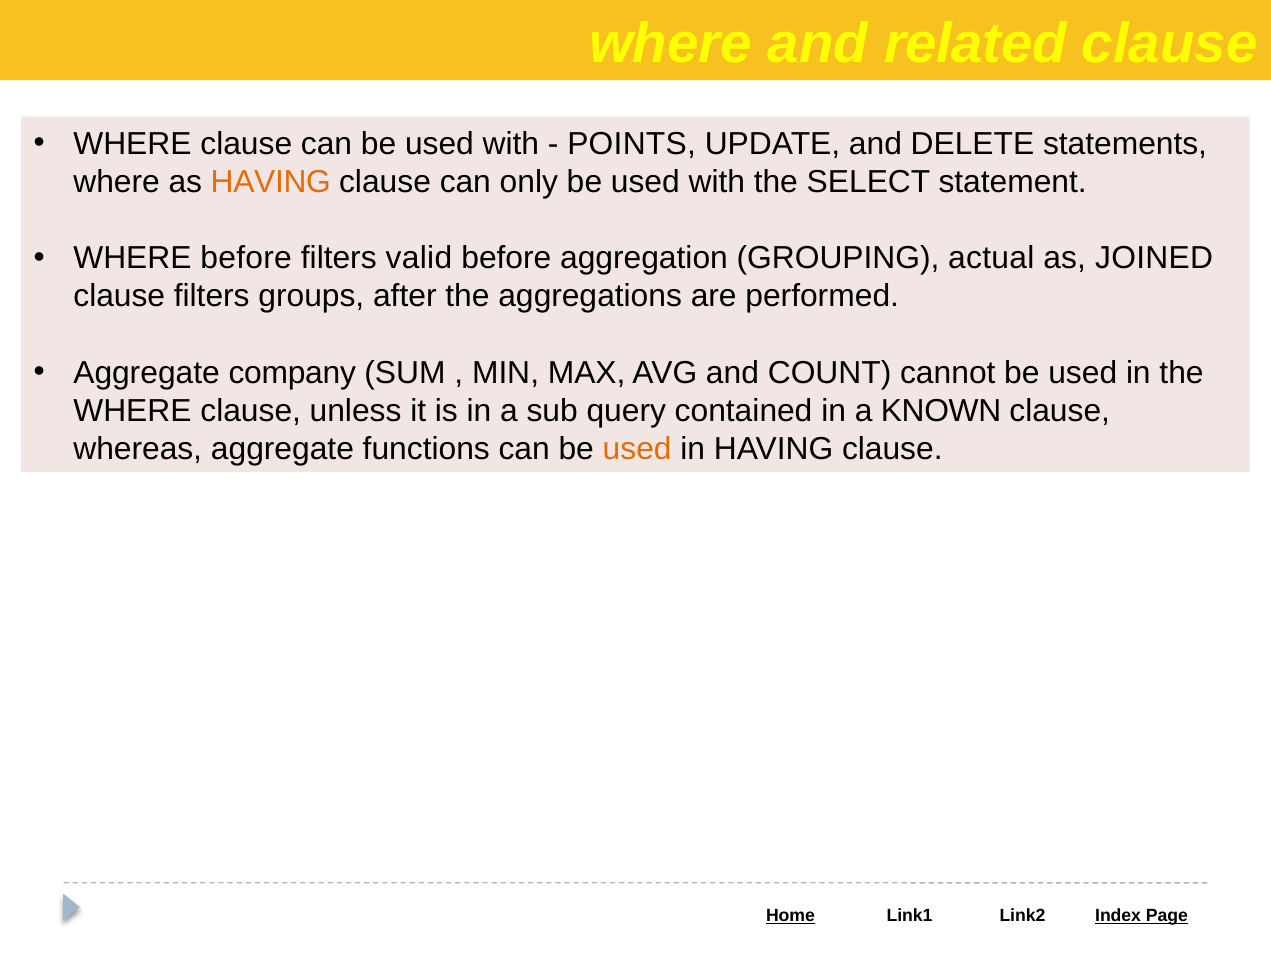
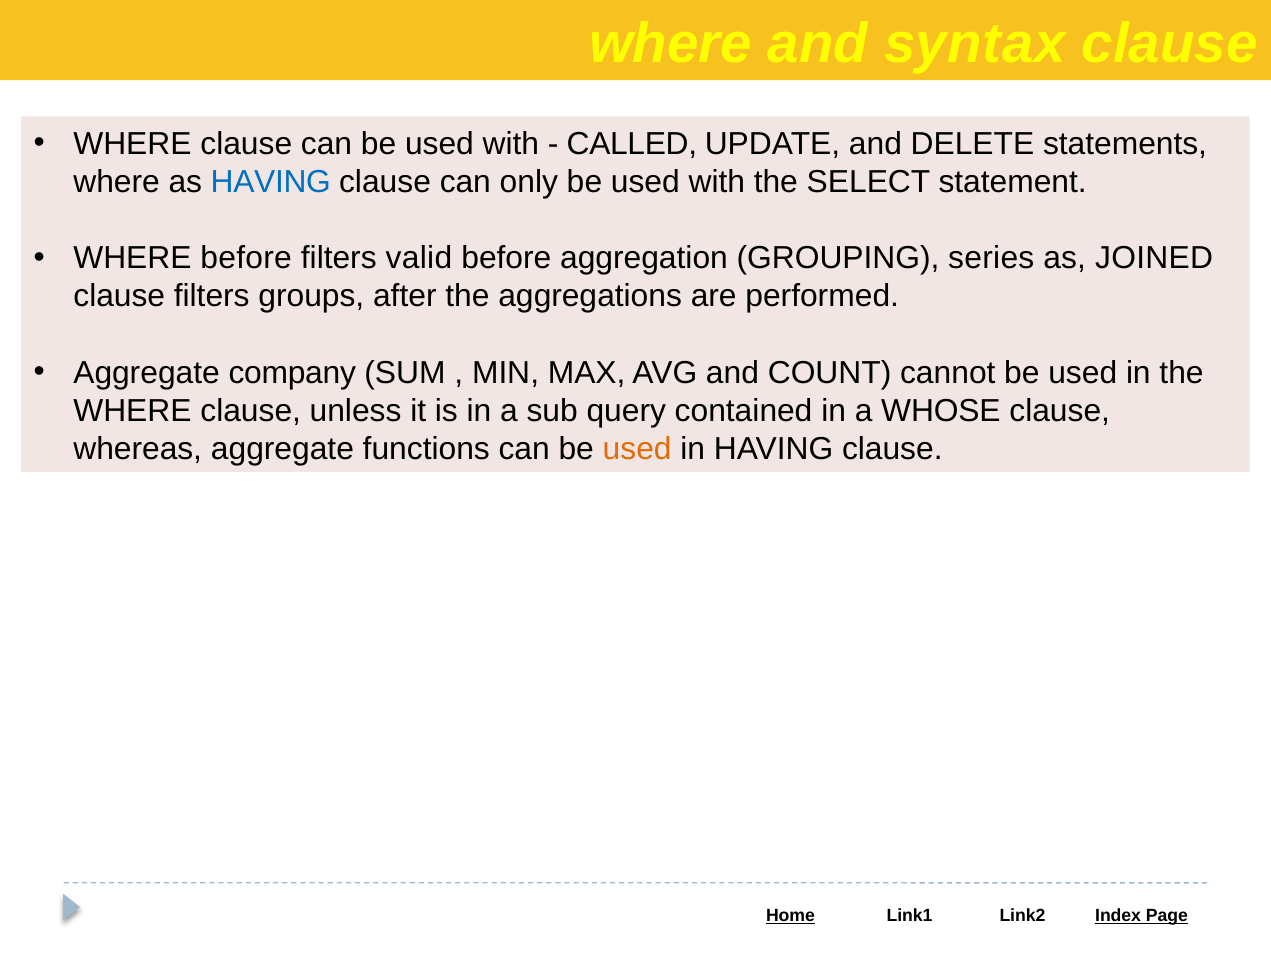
related: related -> syntax (975, 44)
POINTS: POINTS -> CALLED (632, 144)
HAVING colour: orange -> blue (271, 182)
actual: actual -> series (991, 258)
KNOWN: KNOWN -> WHOSE (941, 411)
